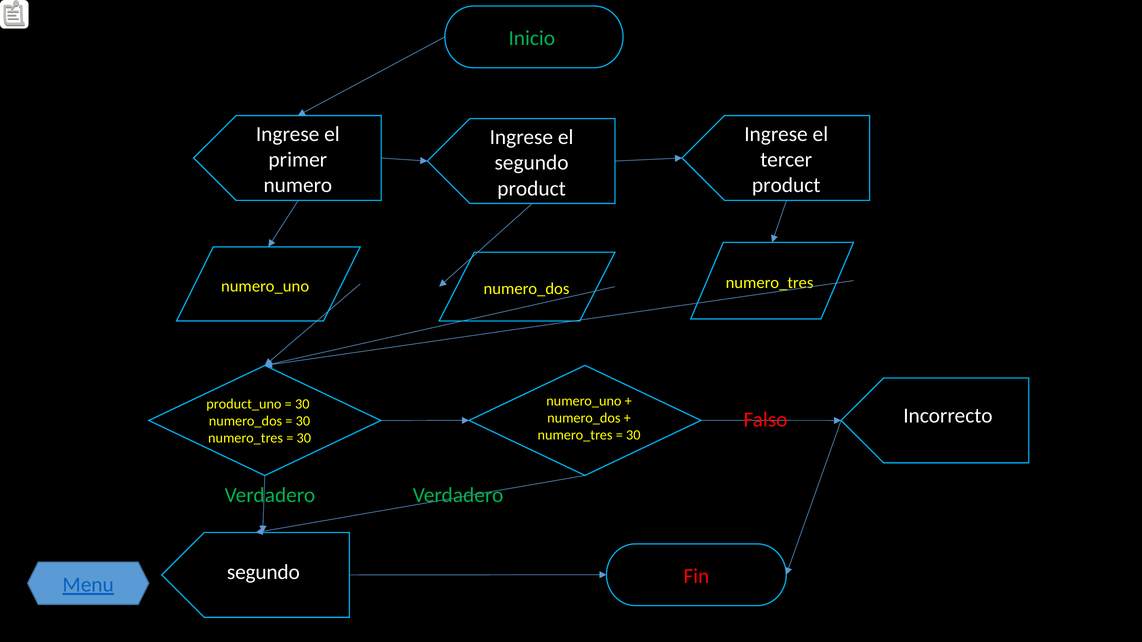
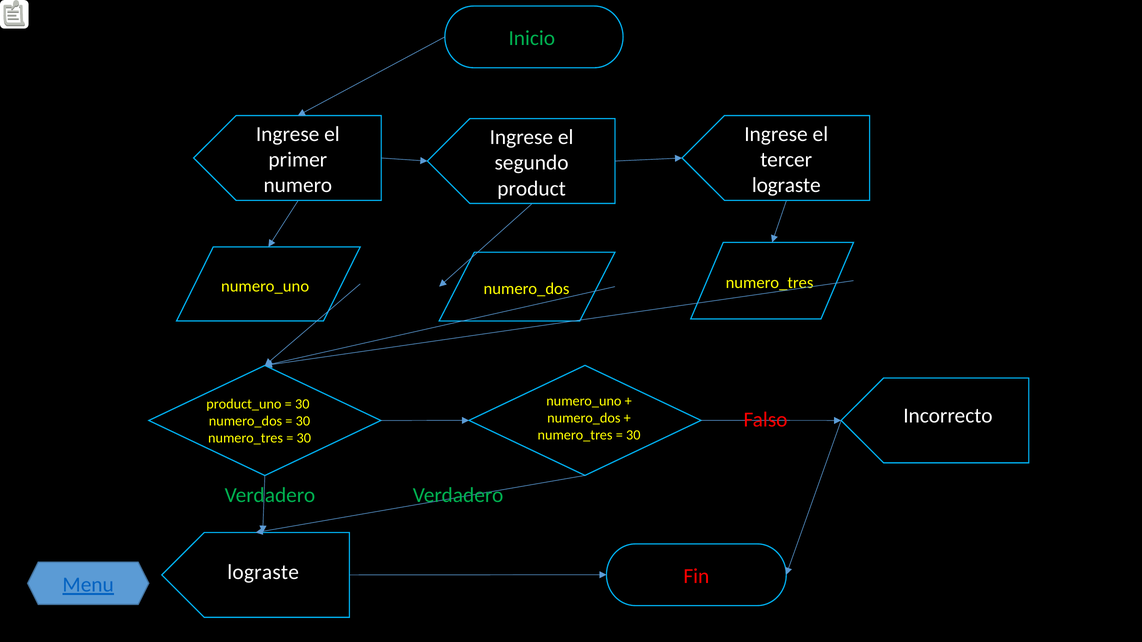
product: product -> lograste (786, 186)
segundo: segundo -> lograste (263, 572)
